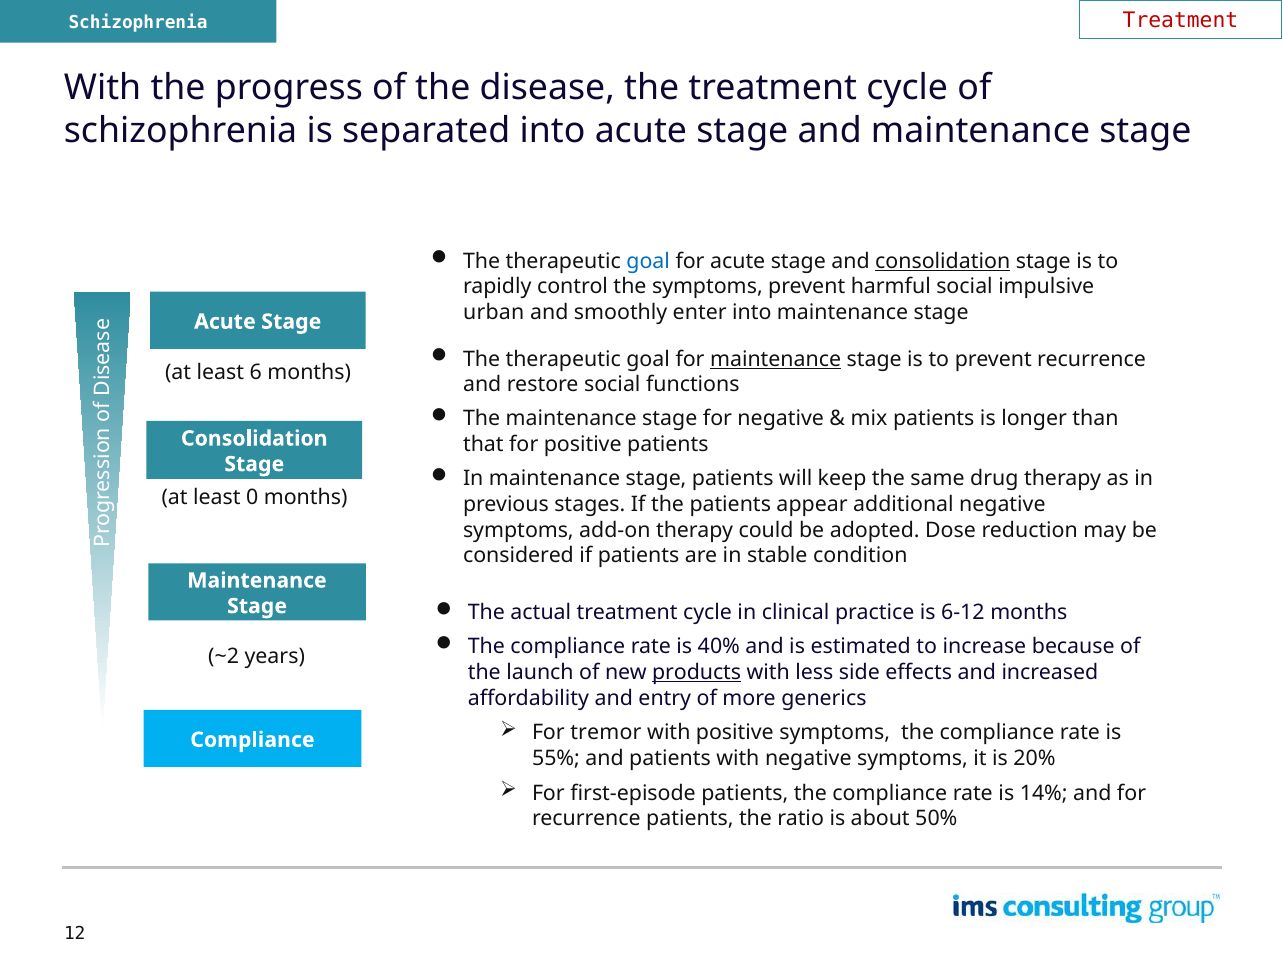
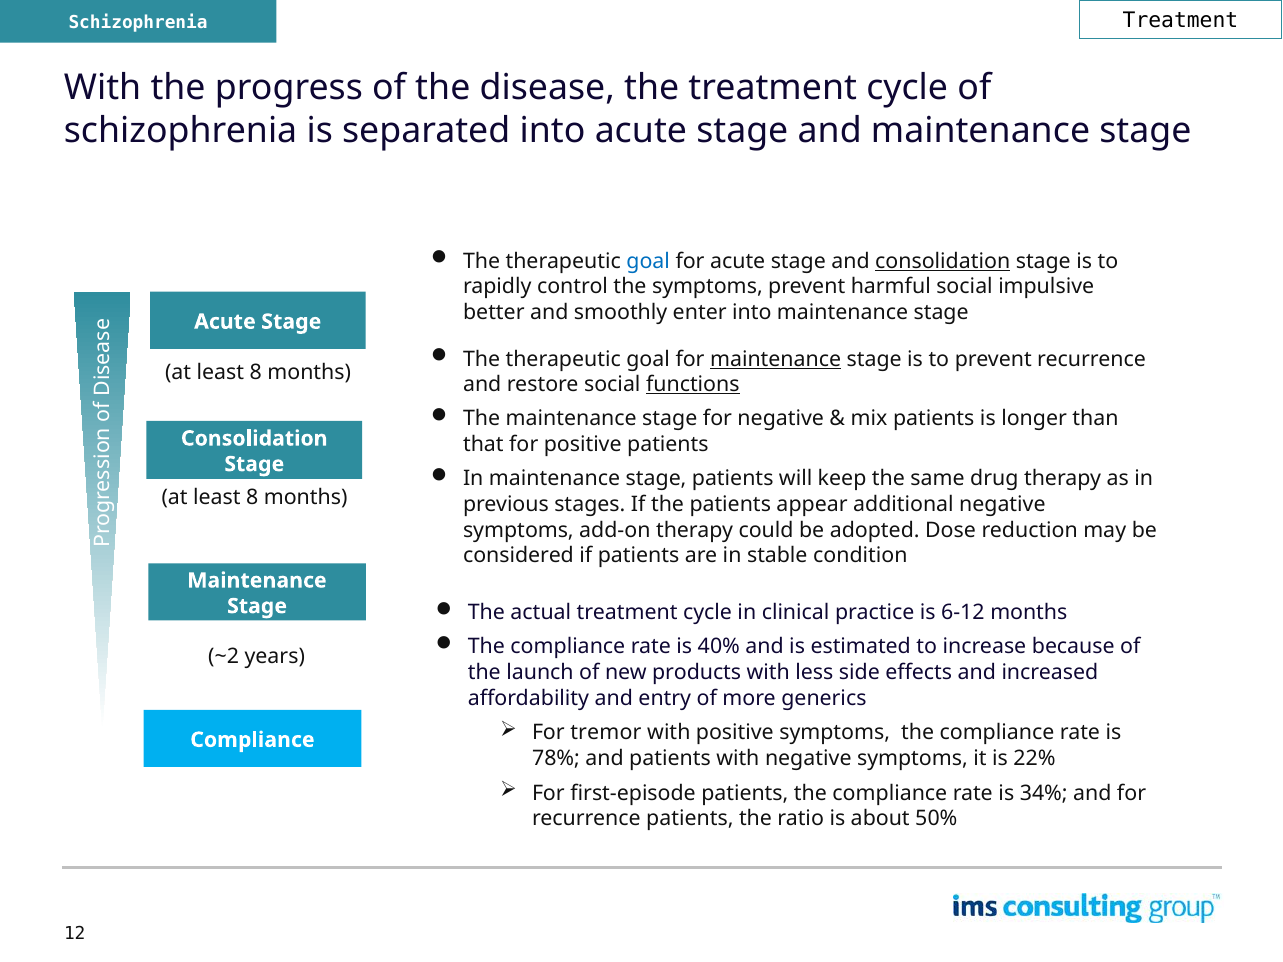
Treatment colour: red -> black (1180, 21)
urban: urban -> better (494, 313)
6: 6 -> 8 (256, 372)
functions underline: none -> present (693, 385)
0: 0 -> 8 (252, 498)
products underline: present -> none (697, 673)
55%: 55% -> 78% (556, 759)
20%: 20% -> 22% (1034, 759)
14%: 14% -> 34% (1044, 793)
